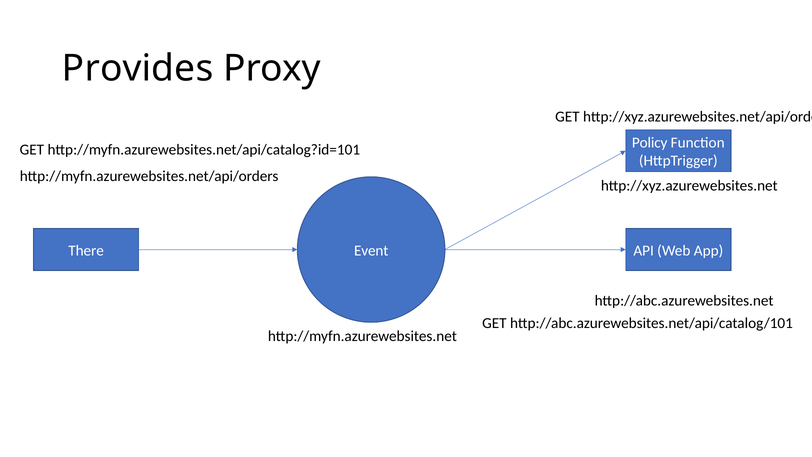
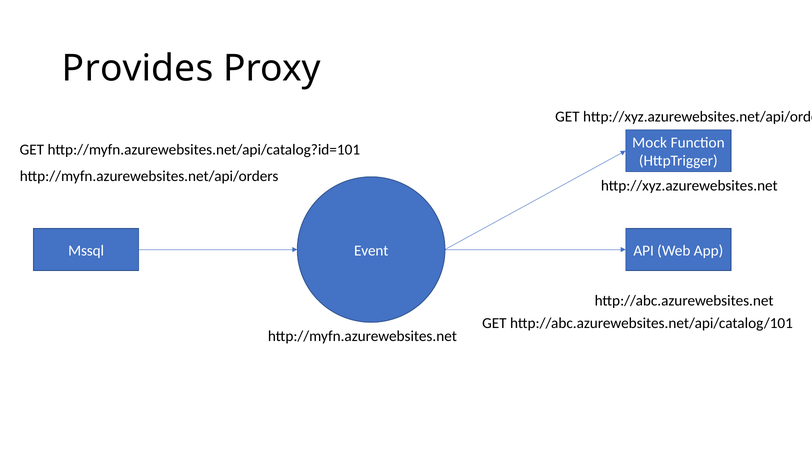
Policy: Policy -> Mock (650, 143)
There: There -> Mssql (86, 250)
